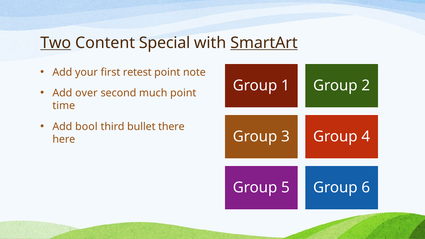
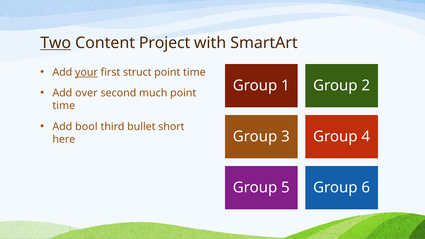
Special: Special -> Project (165, 43)
SmartArt underline: present -> none (264, 43)
your underline: none -> present (86, 72)
retest: retest -> struct (137, 72)
note: note -> time (194, 72)
there: there -> short (171, 127)
